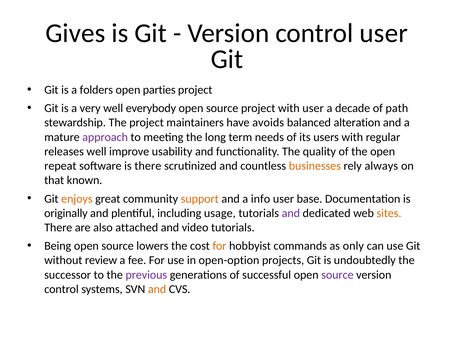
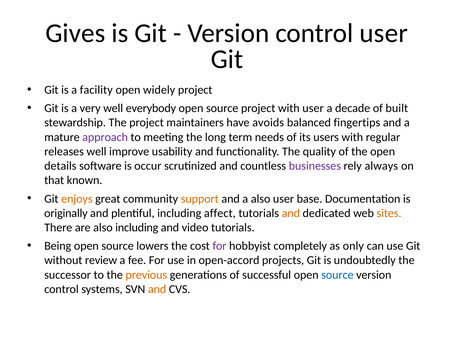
folders: folders -> facility (96, 90)
parties: parties -> widely (159, 90)
path: path -> built (397, 108)
alteration: alteration -> fingertips (357, 123)
repeat: repeat -> details (60, 166)
is there: there -> occur (148, 166)
businesses colour: orange -> purple (315, 166)
a info: info -> also (261, 198)
usage: usage -> affect (220, 213)
and colour: purple -> orange (291, 213)
also attached: attached -> including (137, 227)
for colour: orange -> purple (219, 246)
commands: commands -> completely (300, 246)
open-option: open-option -> open-accord (229, 260)
previous colour: purple -> orange (146, 274)
source colour: purple -> blue (337, 274)
